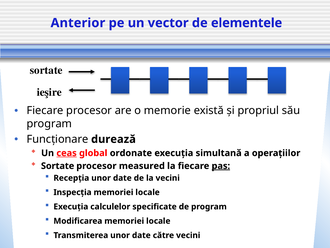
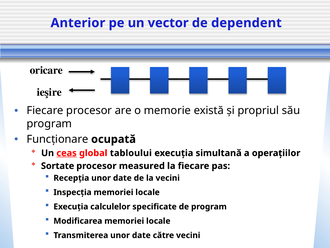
elementele: elementele -> dependent (246, 23)
sortate: sortate -> oricare (46, 70)
durează: durează -> ocupată (113, 139)
ordonate: ordonate -> tabloului (131, 153)
pas underline: present -> none (221, 166)
